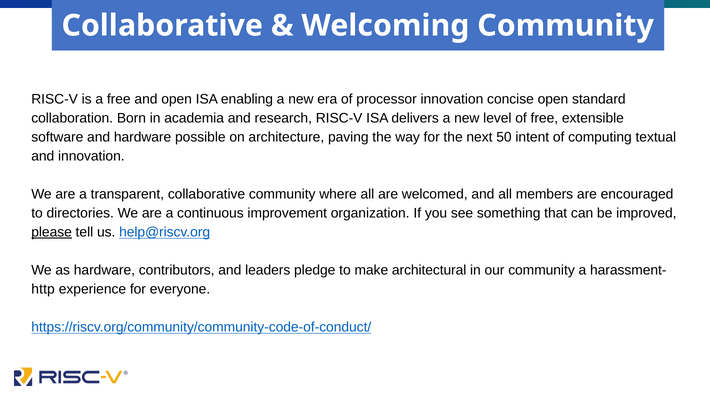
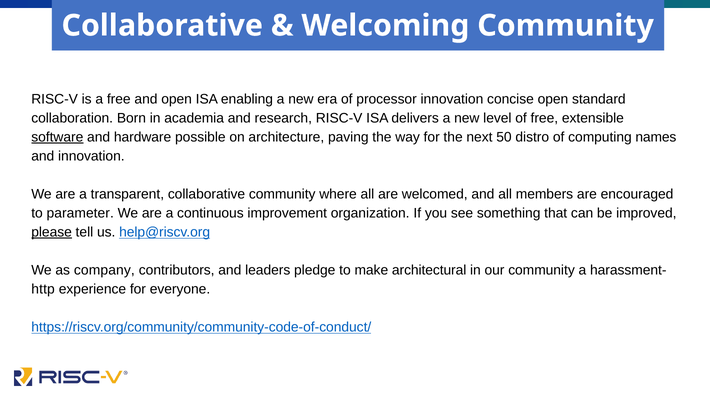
software underline: none -> present (57, 137)
intent: intent -> distro (532, 137)
textual: textual -> names (656, 137)
directories: directories -> parameter (80, 213)
as hardware: hardware -> company (104, 270)
